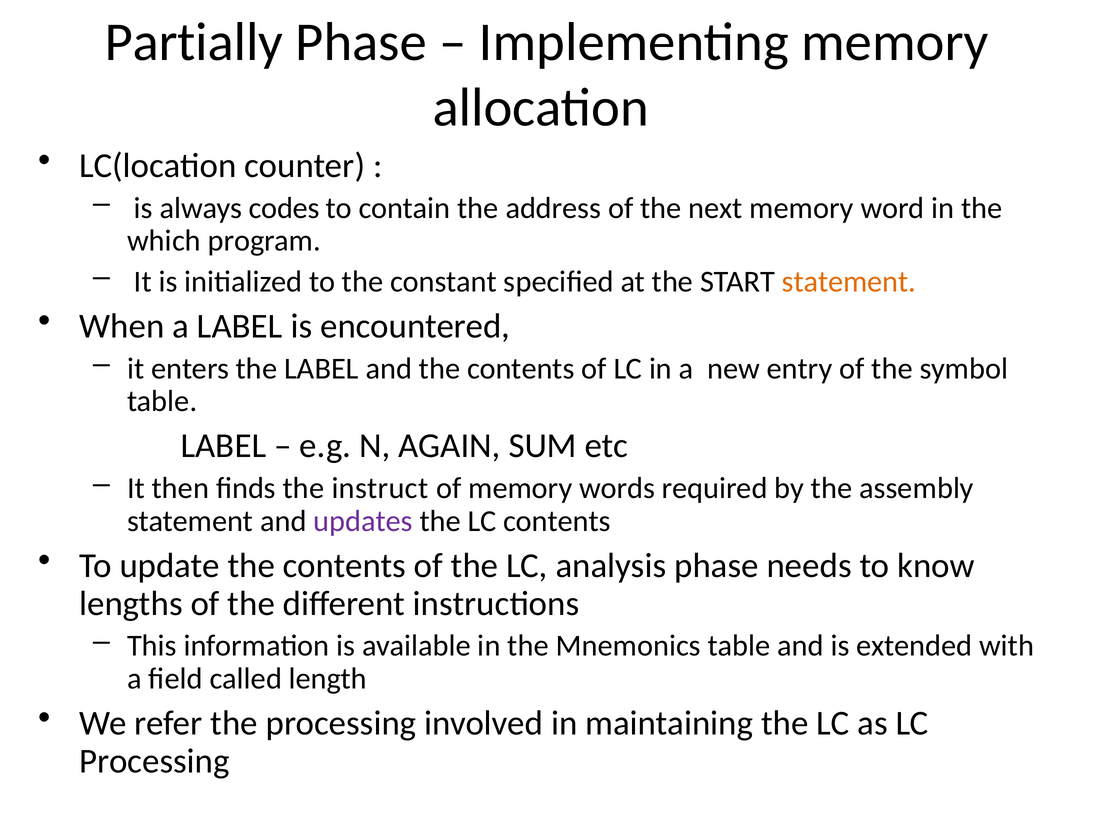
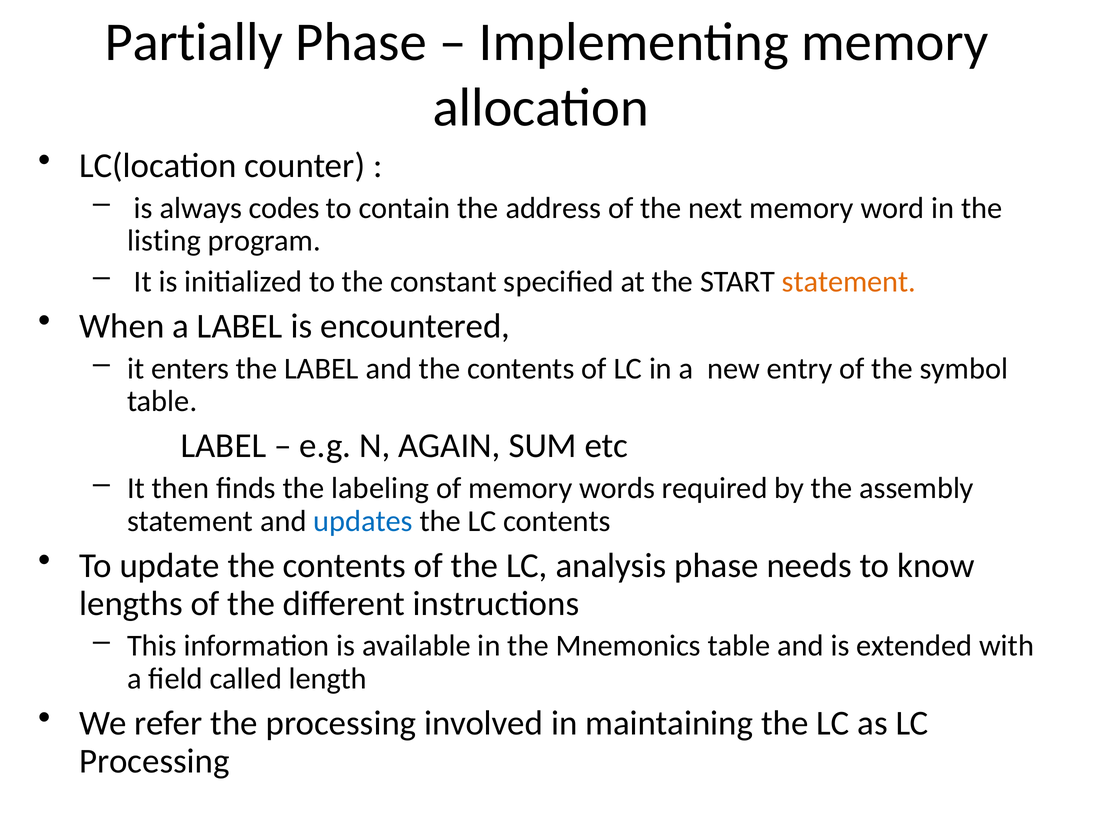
which: which -> listing (164, 241)
instruct: instruct -> labeling (380, 488)
updates colour: purple -> blue (363, 521)
